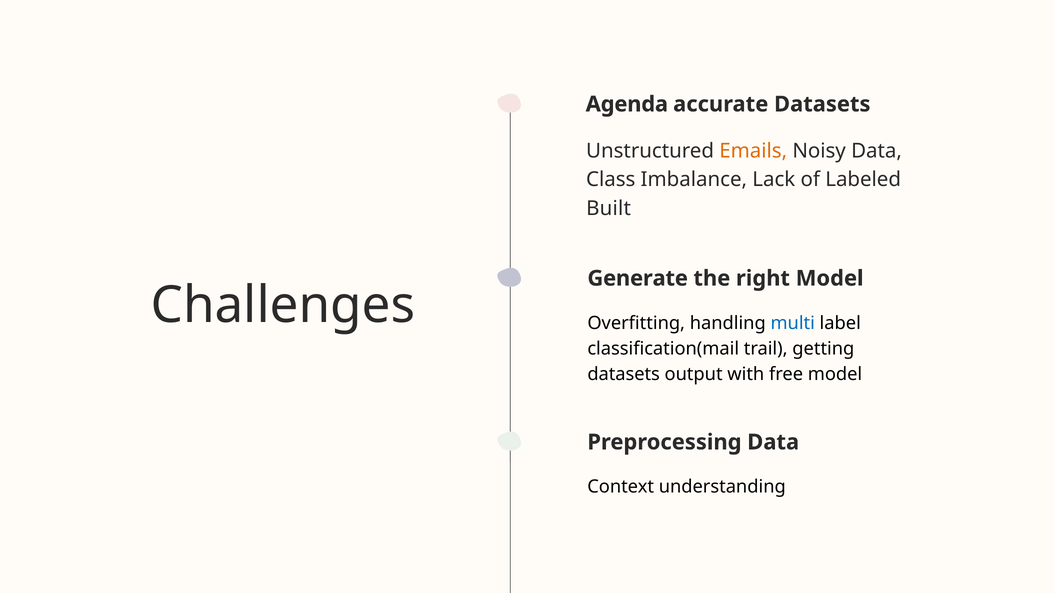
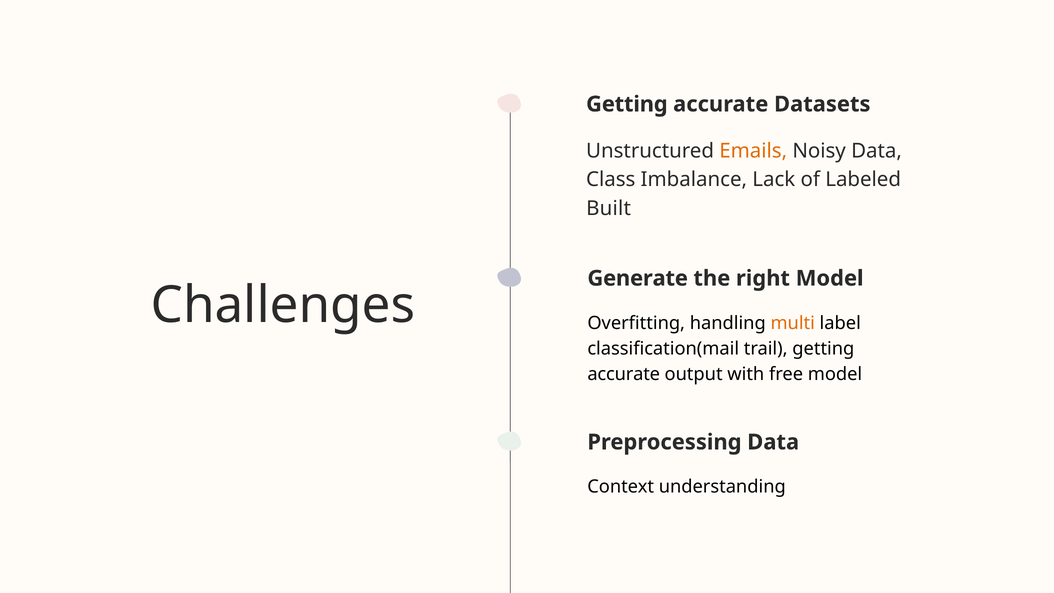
Agenda: Agenda -> Getting (627, 104)
multi colour: blue -> orange (793, 323)
datasets: datasets -> accurate (624, 374)
